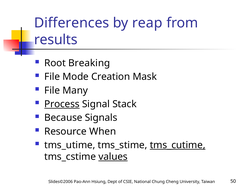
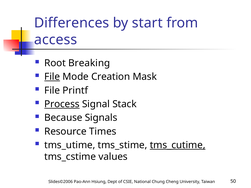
reap: reap -> start (147, 23)
results: results -> access (56, 40)
File underline: none -> present (52, 77)
Many: Many -> Printf (75, 91)
When: When -> Times (103, 132)
values underline: present -> none (113, 157)
